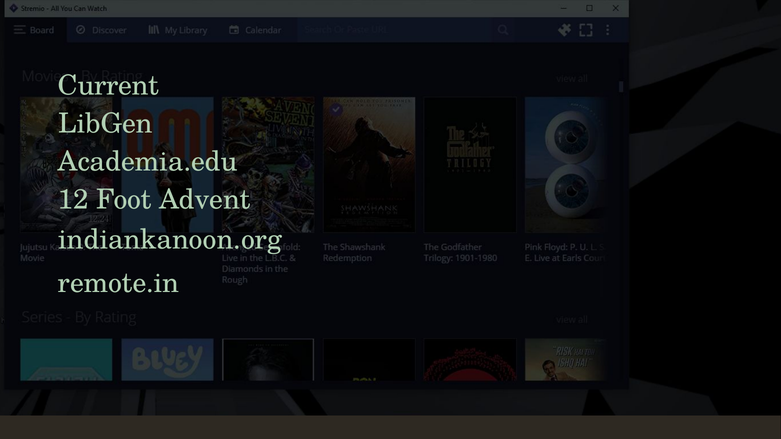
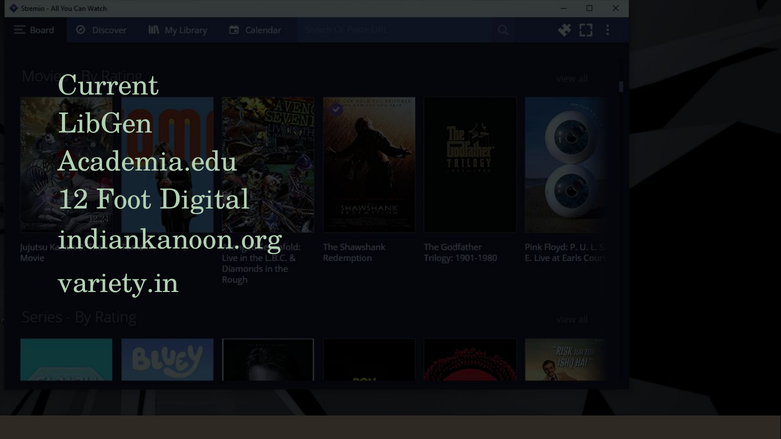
Advent: Advent -> Digital (205, 200)
remote.in: remote.in -> variety.in (119, 283)
